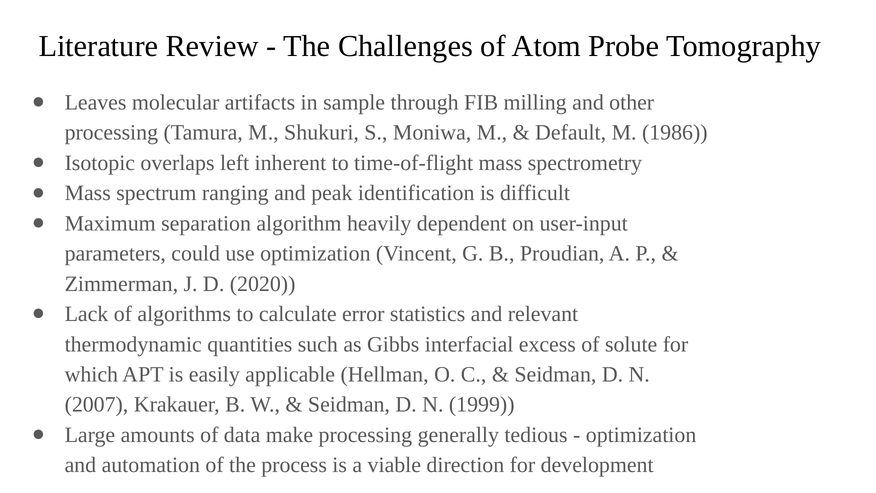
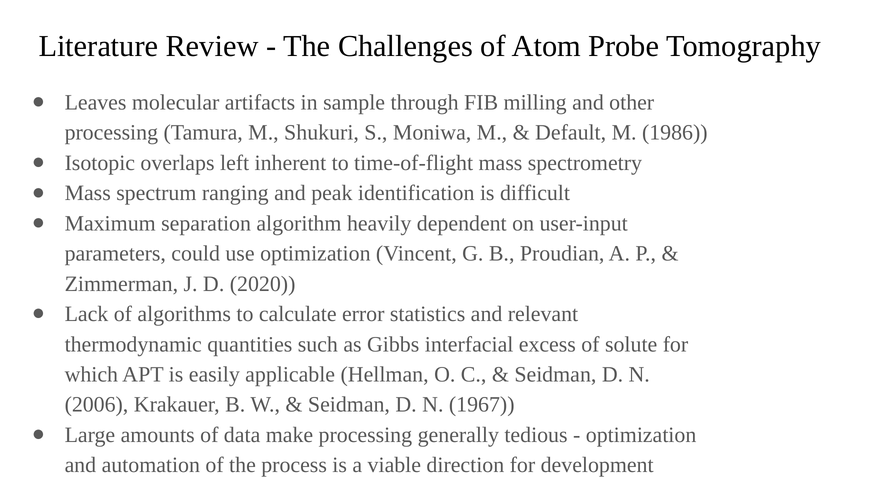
2007: 2007 -> 2006 (96, 405)
1999: 1999 -> 1967 (482, 405)
